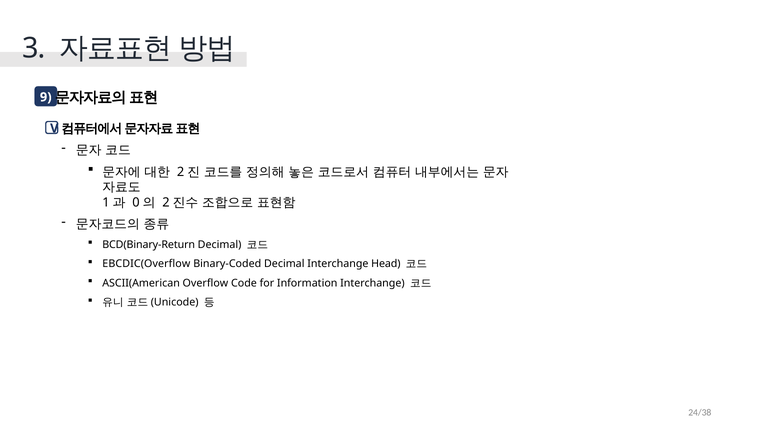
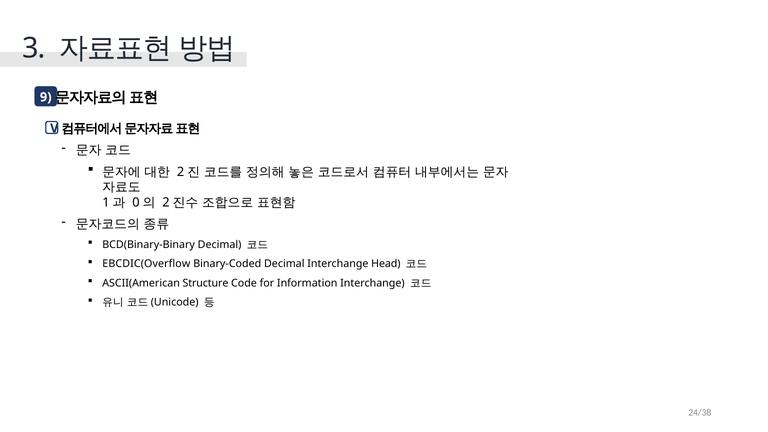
BCD(Binary-Return: BCD(Binary-Return -> BCD(Binary-Binary (149, 245)
Overflow: Overflow -> Structure (205, 283)
